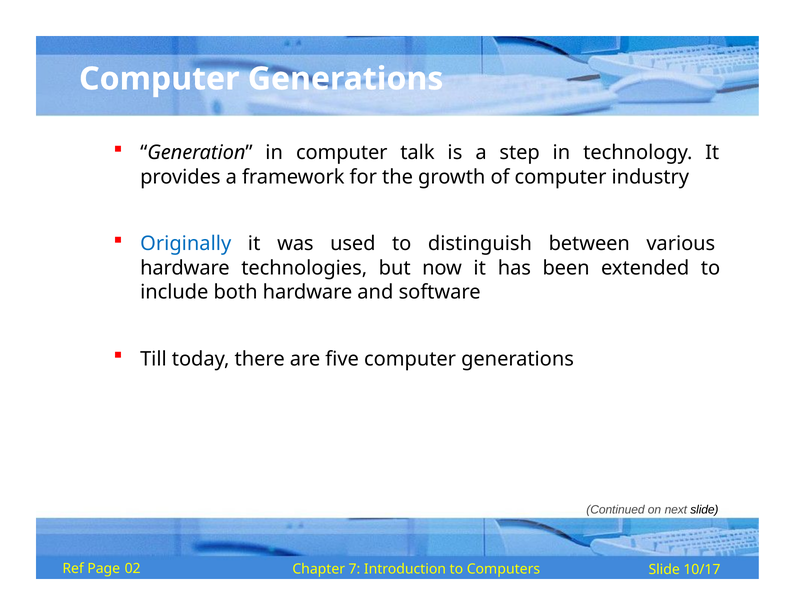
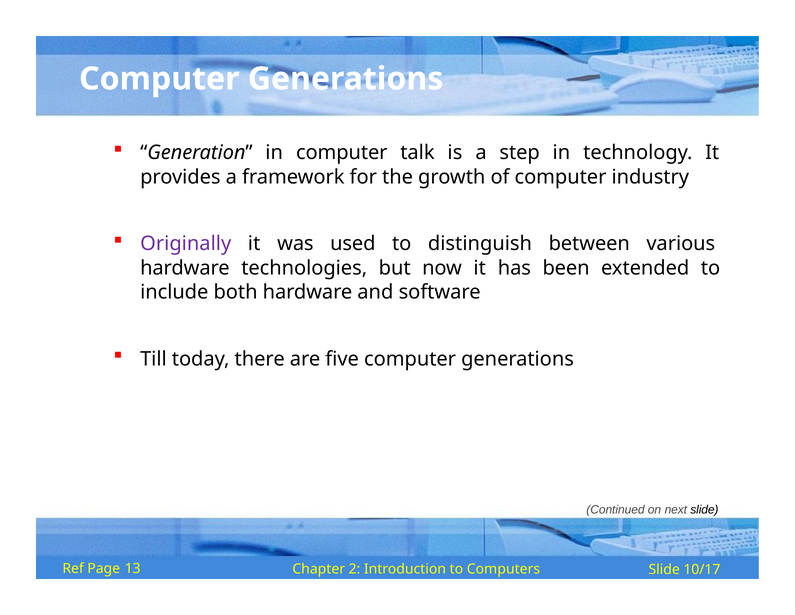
Originally colour: blue -> purple (186, 244)
02: 02 -> 13 (133, 568)
7: 7 -> 2 (354, 568)
